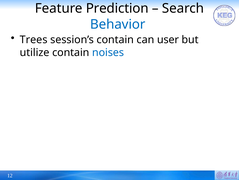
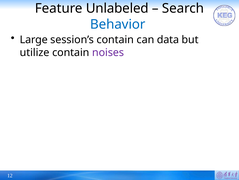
Prediction: Prediction -> Unlabeled (117, 8)
Trees: Trees -> Large (34, 40)
user: user -> data (168, 40)
noises colour: blue -> purple (108, 52)
